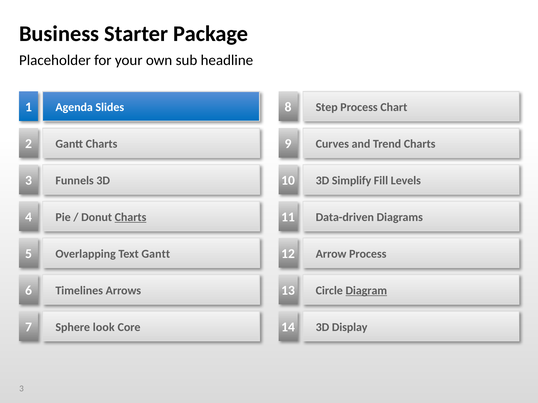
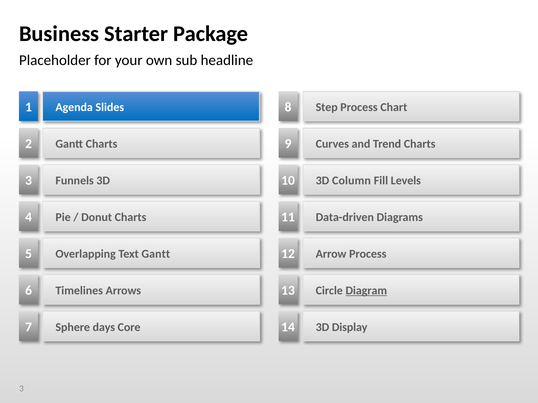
Simplify: Simplify -> Column (351, 181)
Charts underline: present -> none (131, 217)
look: look -> days (104, 327)
